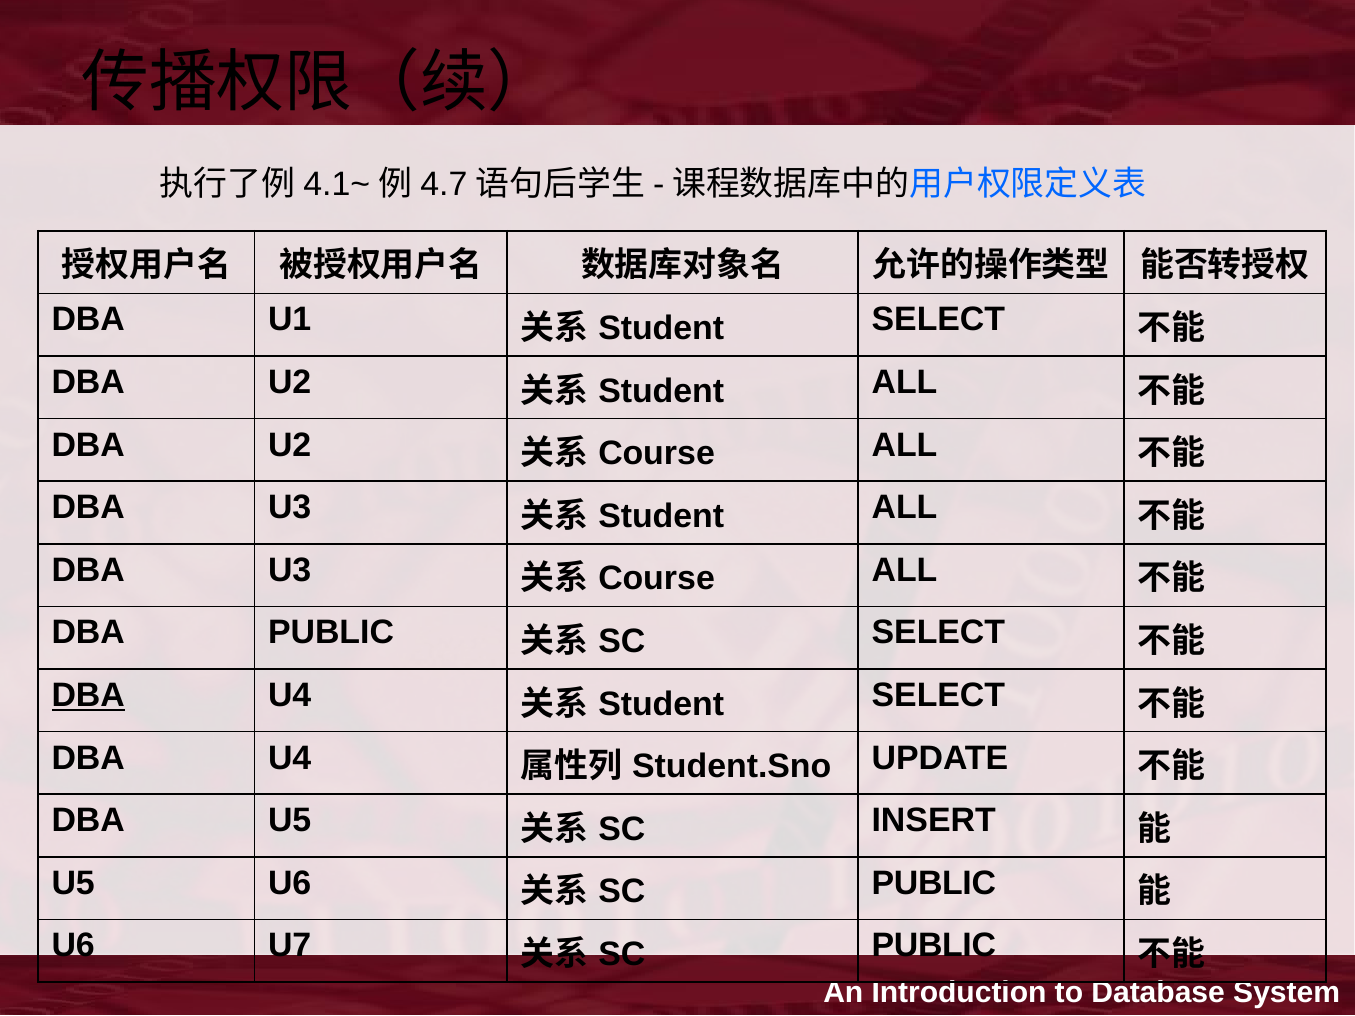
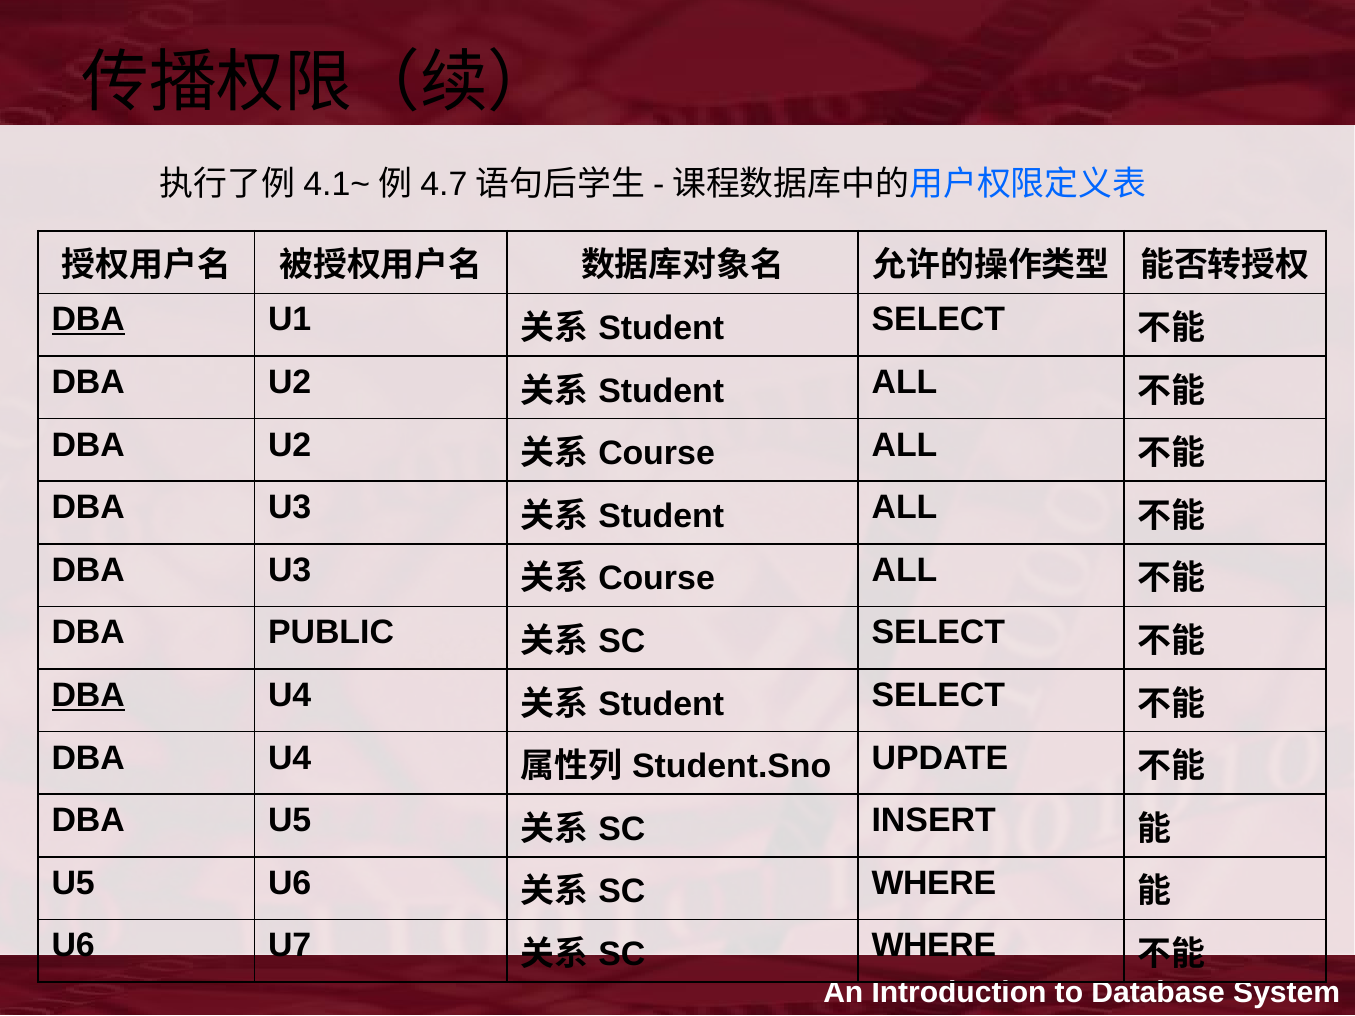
DBA underline: none -> present (88, 320)
PUBLIC: PUBLIC -> WHERE (934, 883)
PUBLIC: PUBLIC -> WHERE (934, 946)
